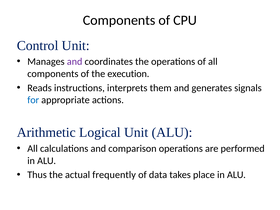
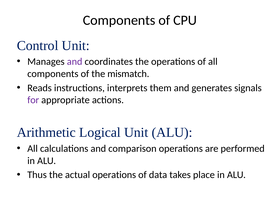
execution: execution -> mismatch (128, 74)
for colour: blue -> purple (33, 100)
actual frequently: frequently -> operations (114, 175)
